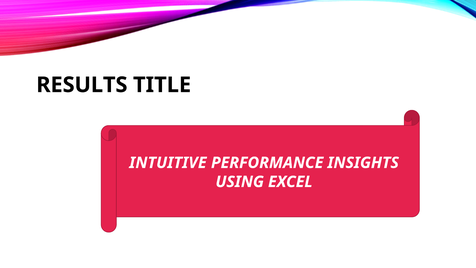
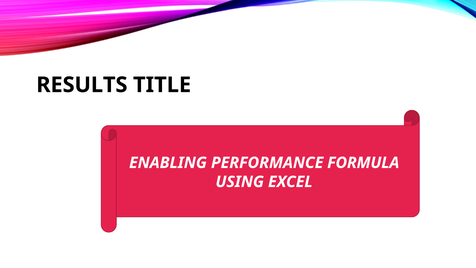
INTUITIVE: INTUITIVE -> ENABLING (168, 163)
INSIGHTS: INSIGHTS -> FORMULA (363, 163)
